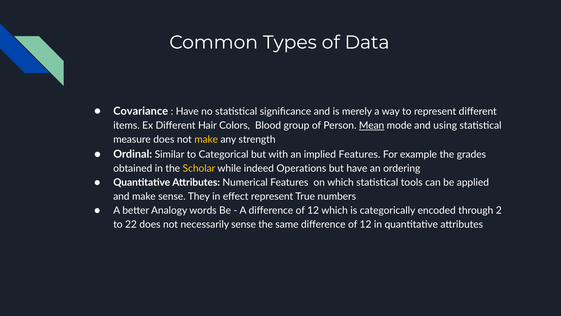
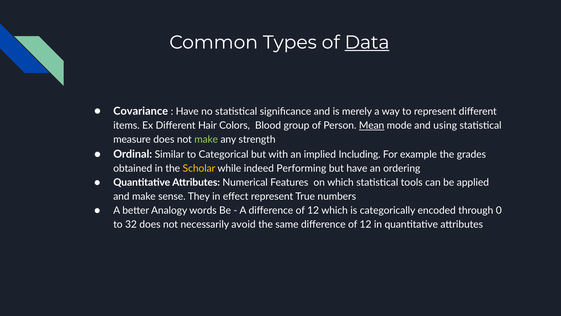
Data underline: none -> present (367, 42)
make colour: yellow -> light green (206, 139)
implied Features: Features -> Including (360, 154)
Operations: Operations -> Performing (301, 168)
2: 2 -> 0 (499, 210)
22: 22 -> 32 (131, 224)
necessarily sense: sense -> avoid (244, 224)
